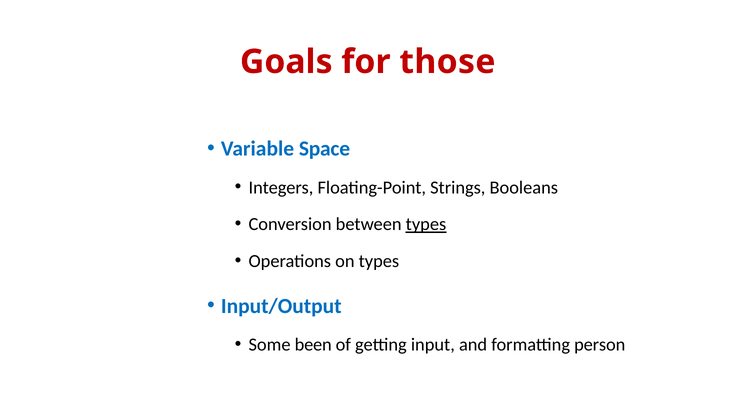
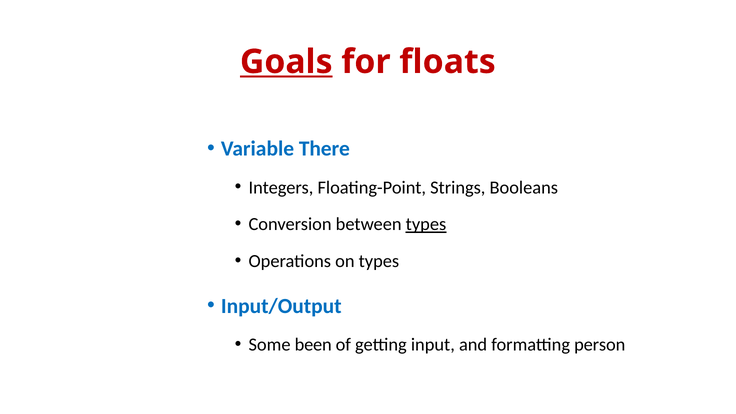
Goals underline: none -> present (286, 62)
those: those -> floats (448, 62)
Space: Space -> There (324, 149)
